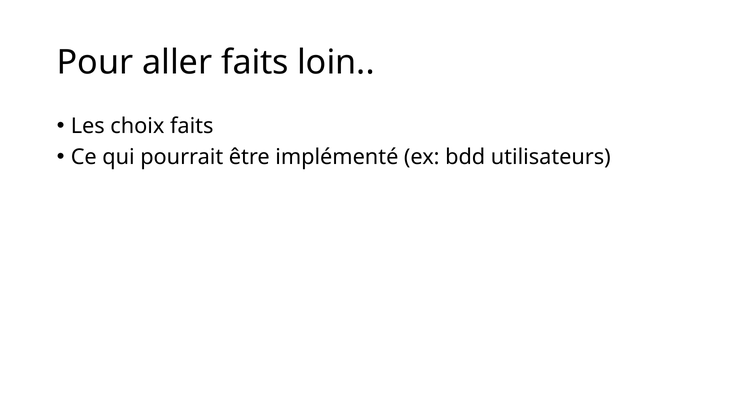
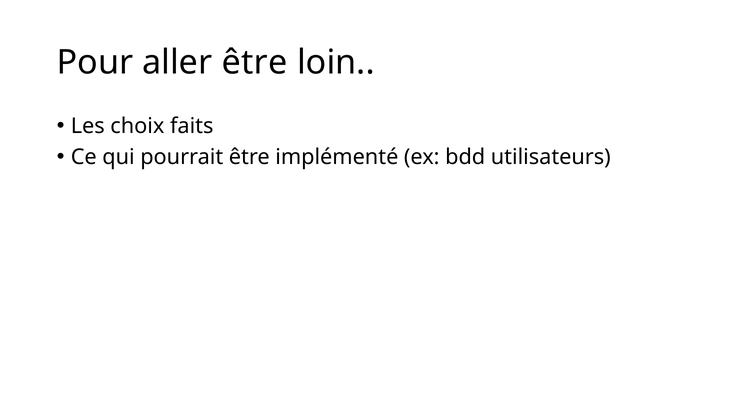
aller faits: faits -> être (255, 63)
